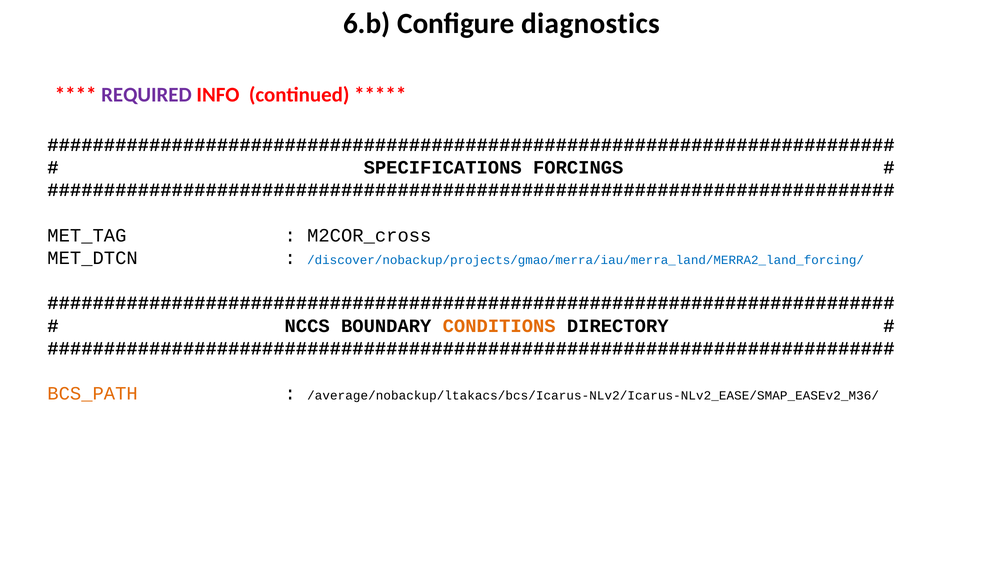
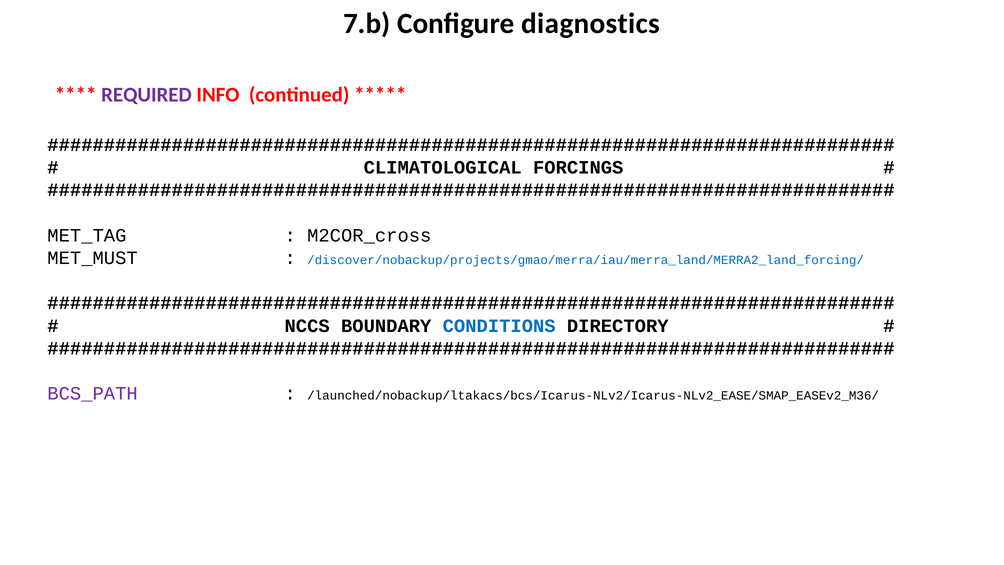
6.b: 6.b -> 7.b (367, 24)
SPECIFICATIONS: SPECIFICATIONS -> CLIMATOLOGICAL (443, 168)
MET_DTCN: MET_DTCN -> MET_MUST (93, 258)
CONDITIONS colour: orange -> blue (499, 326)
BCS_PATH colour: orange -> purple (93, 393)
/average/nobackup/ltakacs/bcs/Icarus-NLv2/Icarus-NLv2_EASE/SMAP_EASEv2_M36/: /average/nobackup/ltakacs/bcs/Icarus-NLv2/Icarus-NLv2_EASE/SMAP_EASEv2_M36/ -> /launched/nobackup/ltakacs/bcs/Icarus-NLv2/Icarus-NLv2_EASE/SMAP_EASEv2_M36/ (593, 395)
